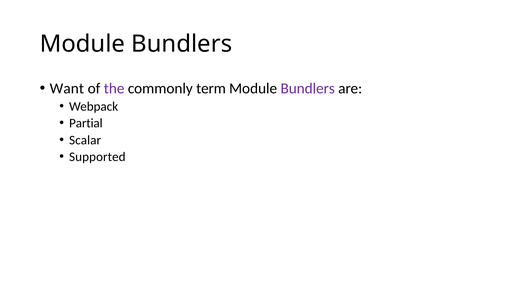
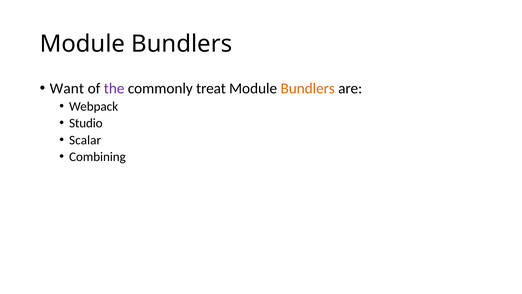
term: term -> treat (211, 88)
Bundlers colour: purple -> orange (308, 88)
Partial: Partial -> Studio (86, 123)
Supported: Supported -> Combining (97, 157)
